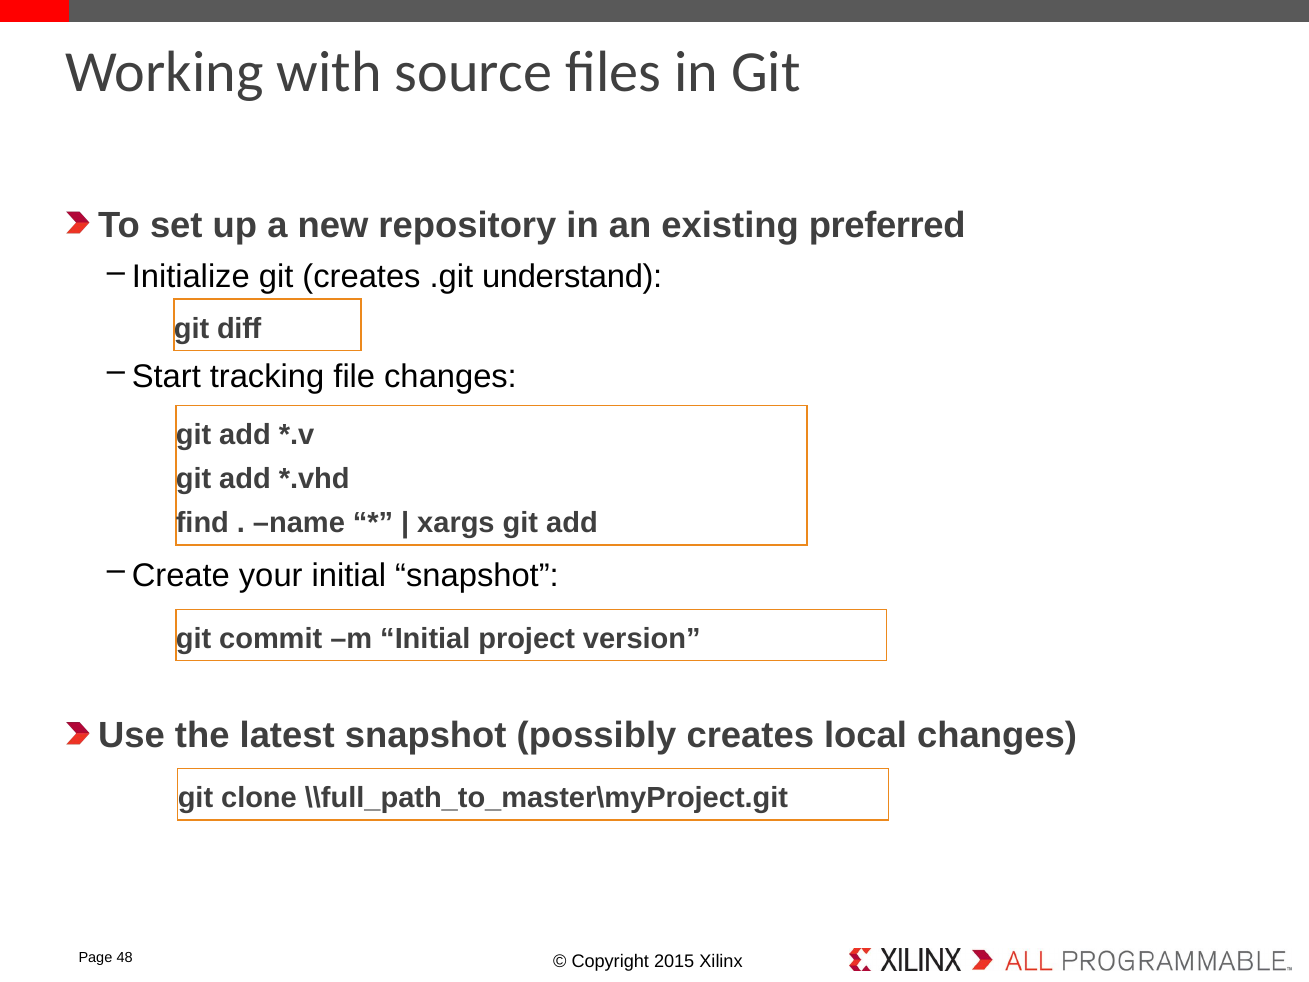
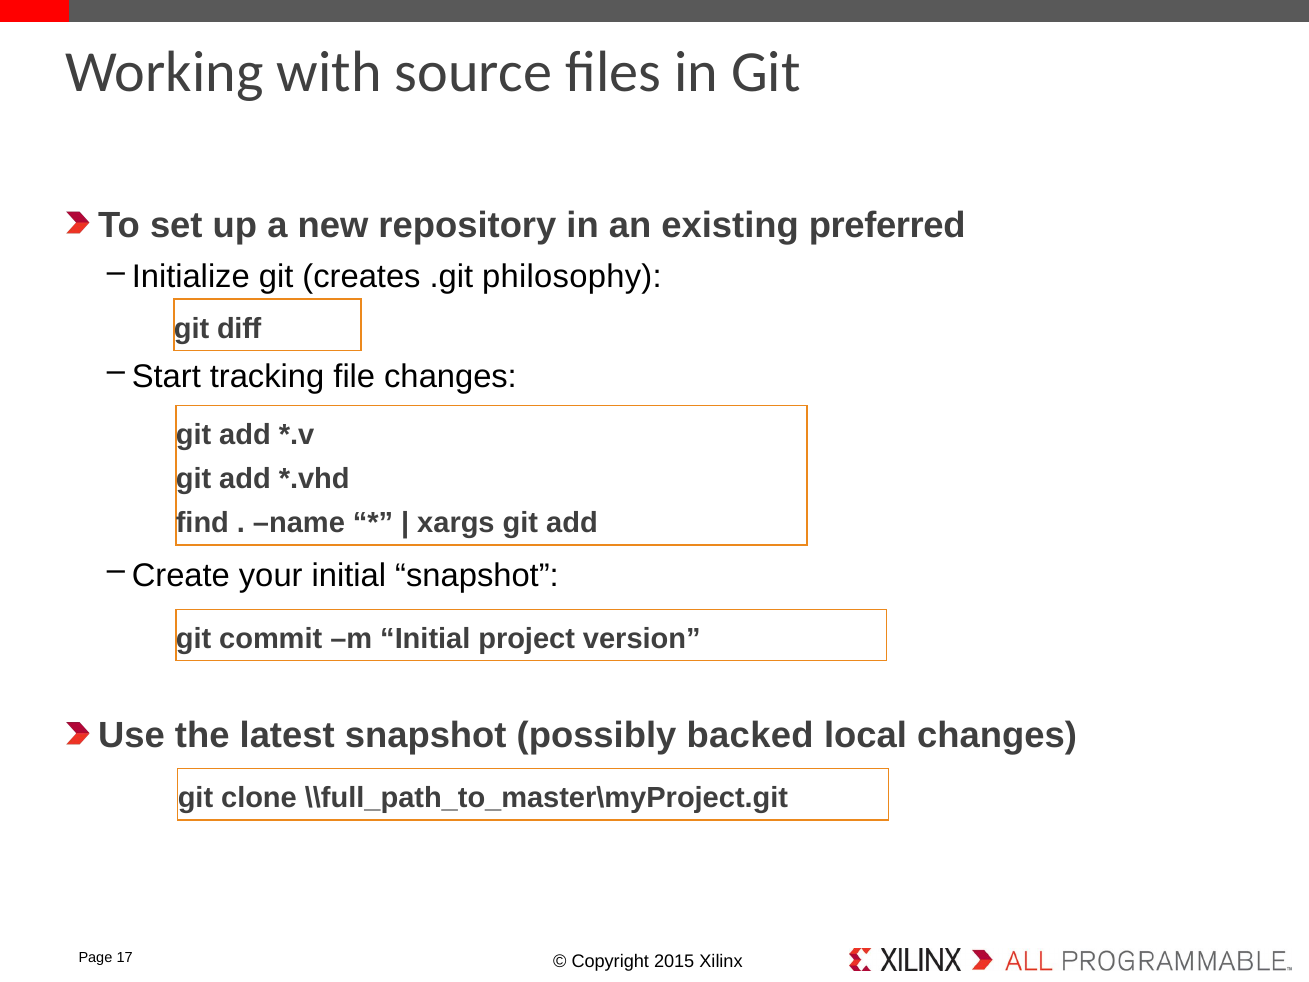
understand: understand -> philosophy (572, 277)
possibly creates: creates -> backed (750, 735)
48: 48 -> 17 (125, 958)
